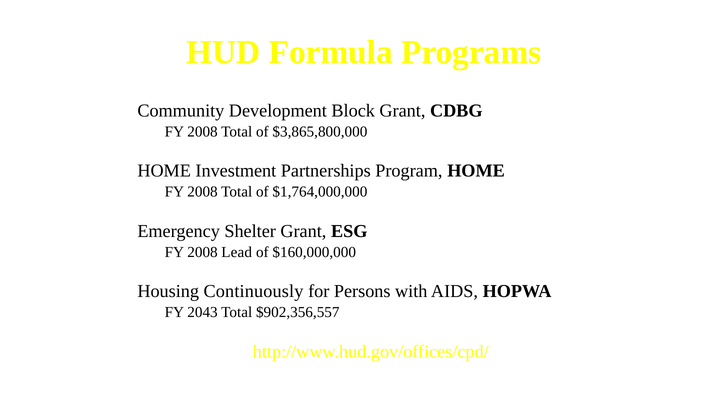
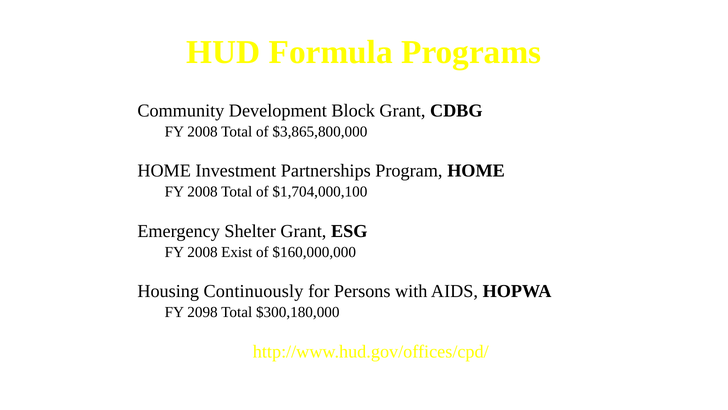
$1,764,000,000: $1,764,000,000 -> $1,704,000,100 (320, 192)
Lead: Lead -> Exist (237, 252)
2043: 2043 -> 2098 (203, 312)
$902,356,557: $902,356,557 -> $300,180,000 (298, 312)
